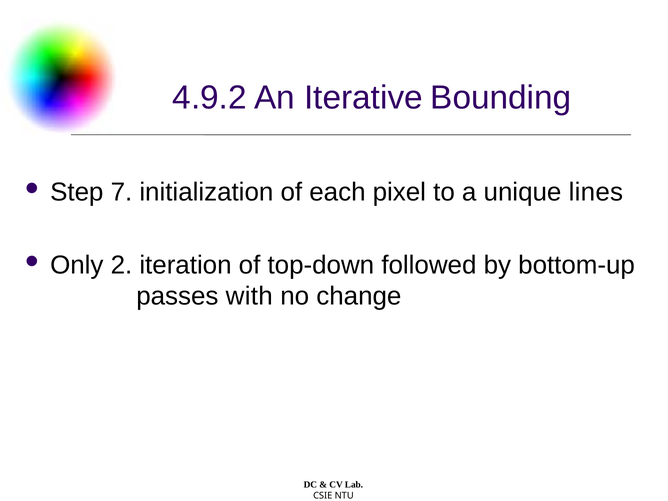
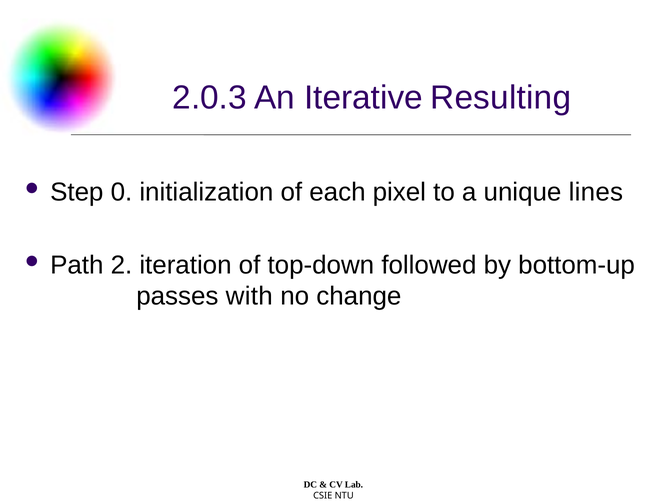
4.9.2: 4.9.2 -> 2.0.3 (210, 98)
Bounding: Bounding -> Resulting (501, 98)
7: 7 -> 0 (121, 192)
Only: Only -> Path (77, 265)
